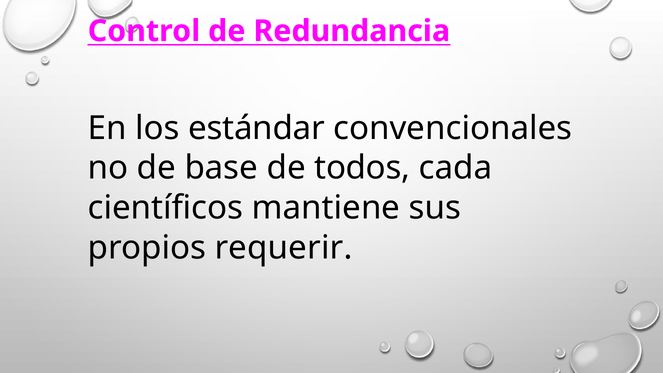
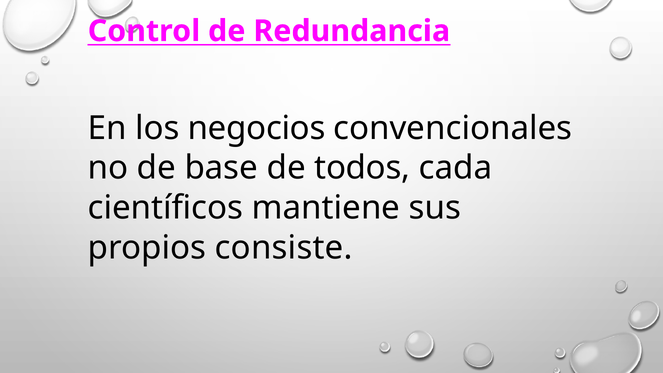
estándar: estándar -> negocios (257, 128)
requerir: requerir -> consiste (284, 248)
